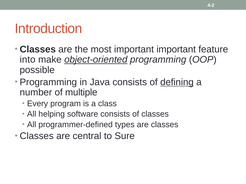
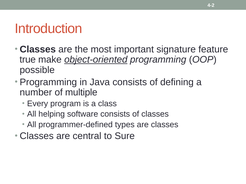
important important: important -> signature (176, 49)
into: into -> true (28, 60)
defining underline: present -> none (177, 82)
